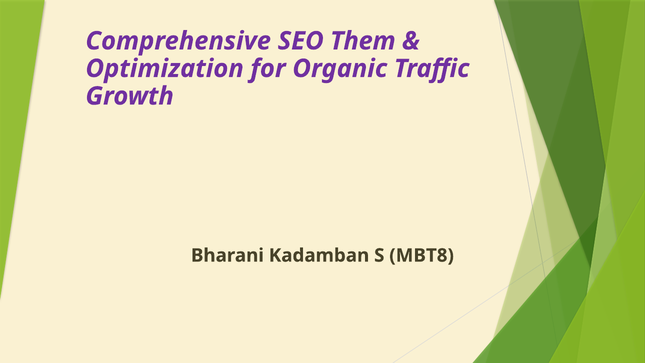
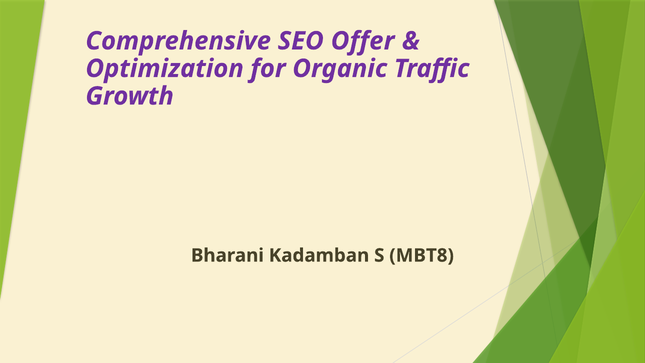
Them: Them -> Offer (363, 41)
